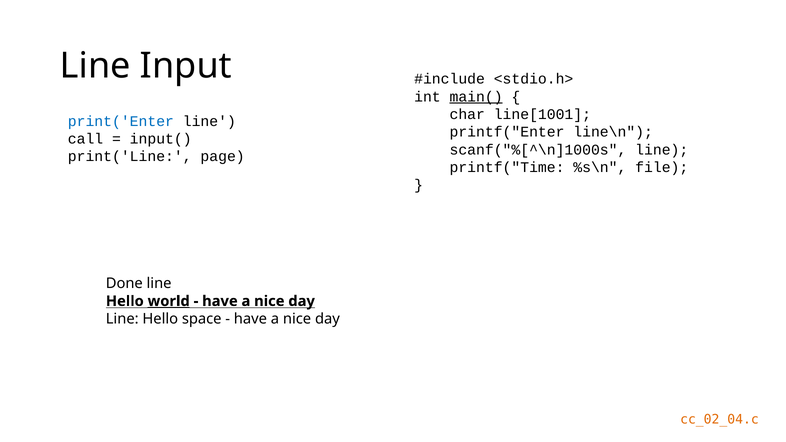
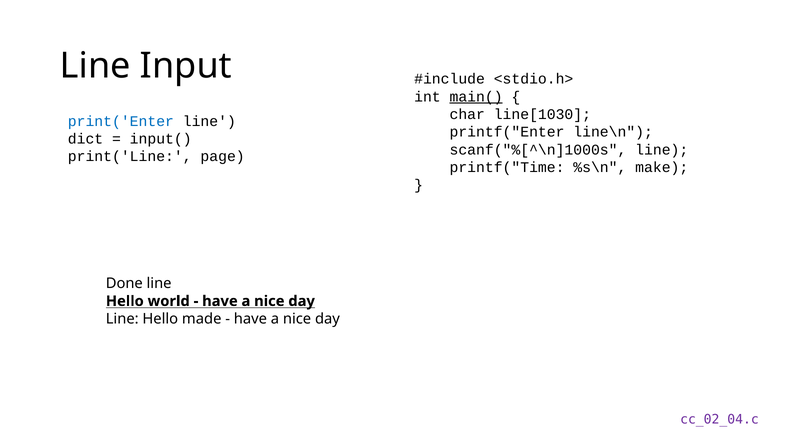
line[1001: line[1001 -> line[1030 (542, 114)
call: call -> dict (86, 139)
file: file -> make (662, 167)
world underline: present -> none (169, 301)
space: space -> made (202, 319)
cc_02_04.c colour: orange -> purple (719, 419)
